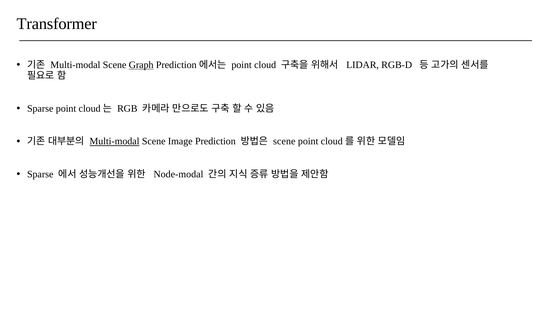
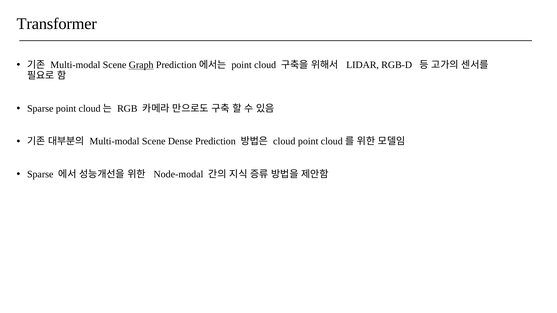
Multi-modal underline: present -> none (114, 142)
Image: Image -> Dense (180, 142)
scene: scene -> cloud (284, 142)
